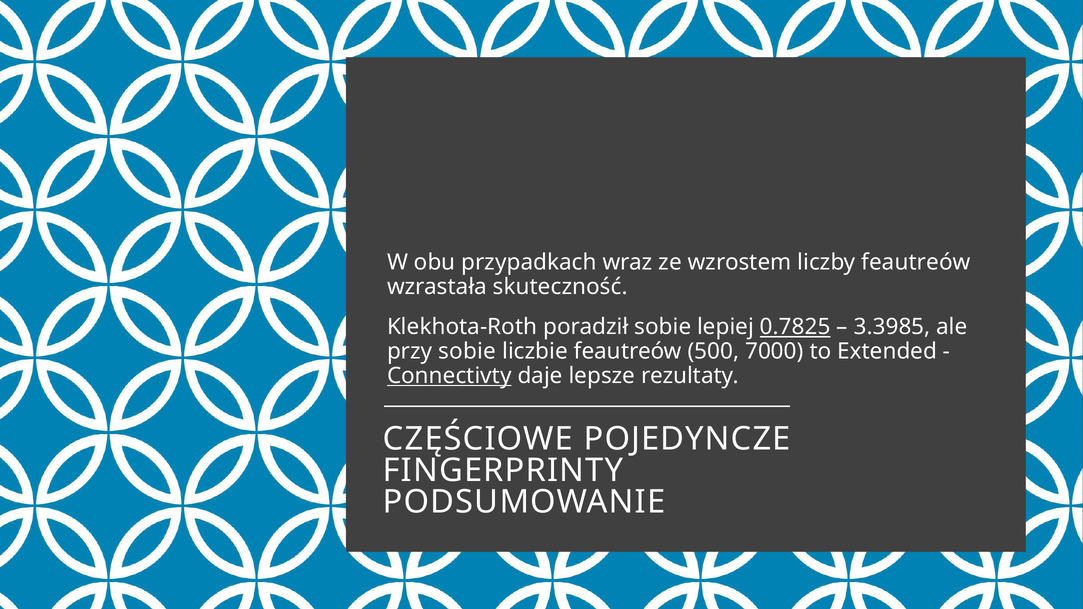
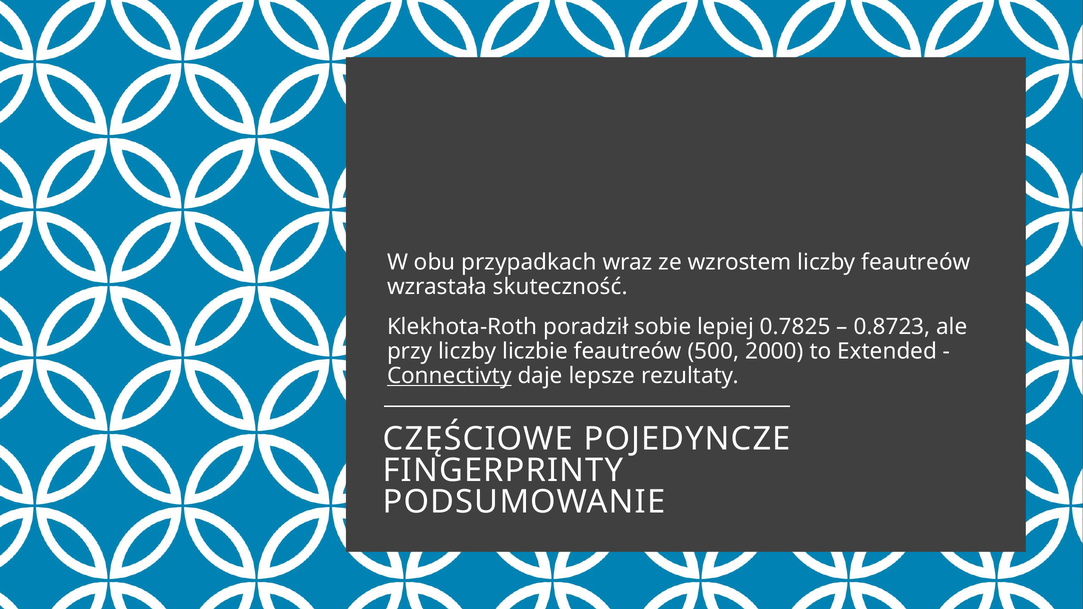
0.7825 underline: present -> none (795, 327)
3.3985: 3.3985 -> 0.8723 (892, 327)
przy sobie: sobie -> liczby (467, 351)
7000: 7000 -> 2000 (774, 351)
